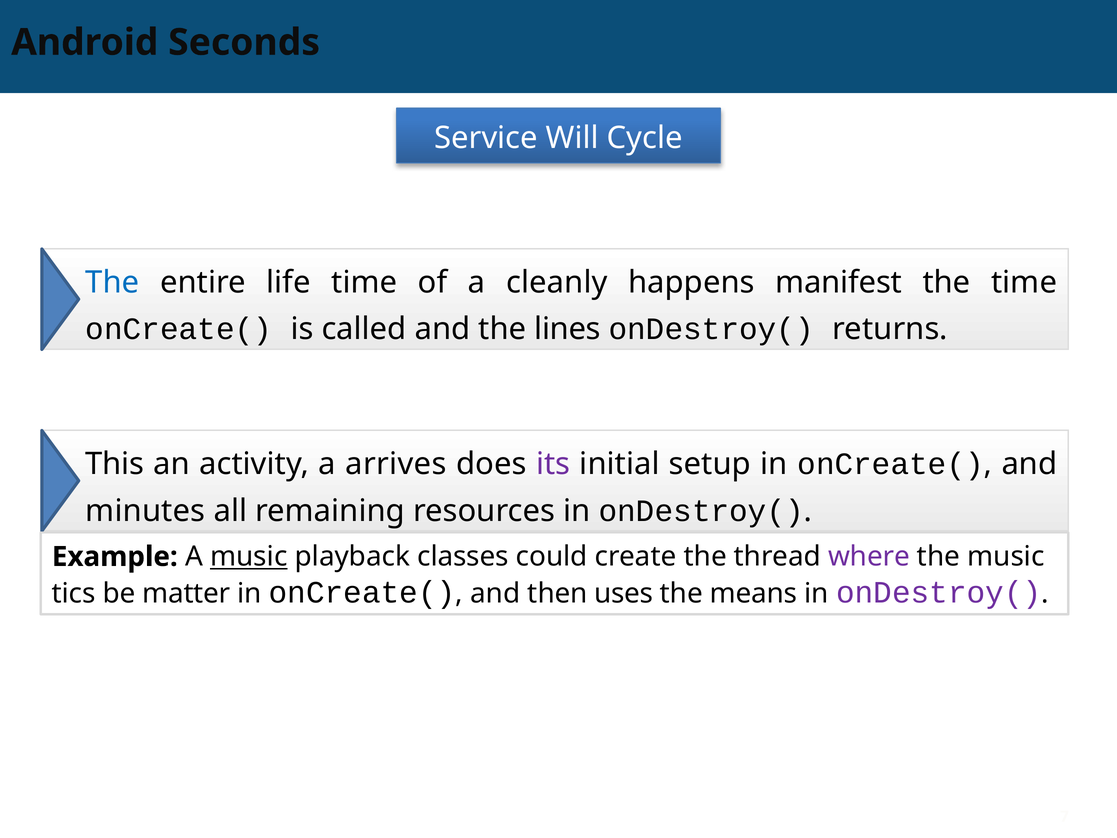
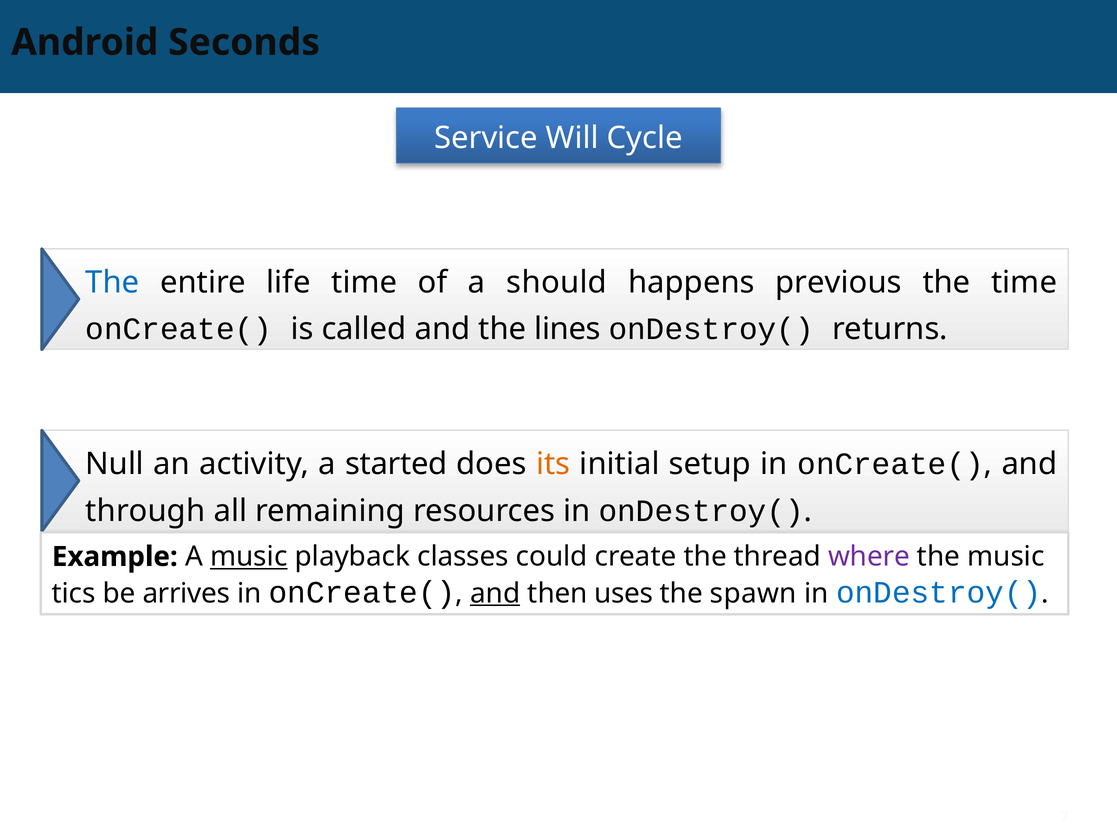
cleanly: cleanly -> should (557, 283)
manifest: manifest -> previous (838, 283)
This: This -> Null (115, 464)
arrives: arrives -> started (396, 464)
its colour: purple -> orange (553, 464)
minutes: minutes -> through (145, 511)
matter: matter -> arrives (186, 593)
and underline: none -> present (495, 593)
means: means -> spawn (753, 593)
onDestroy( colour: purple -> blue (939, 592)
